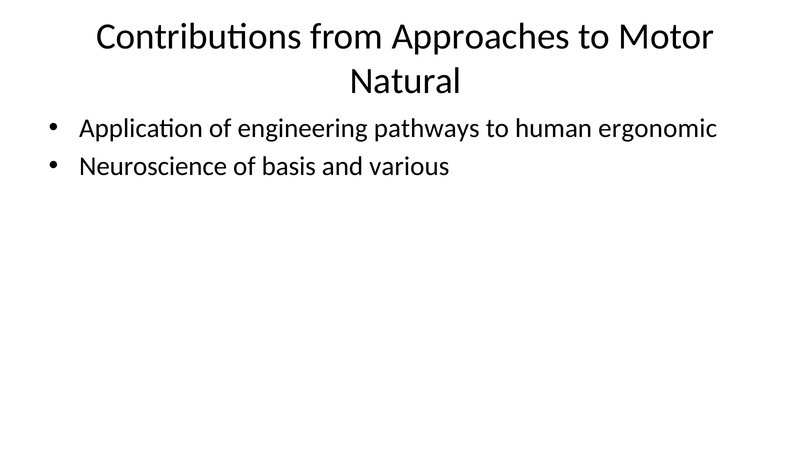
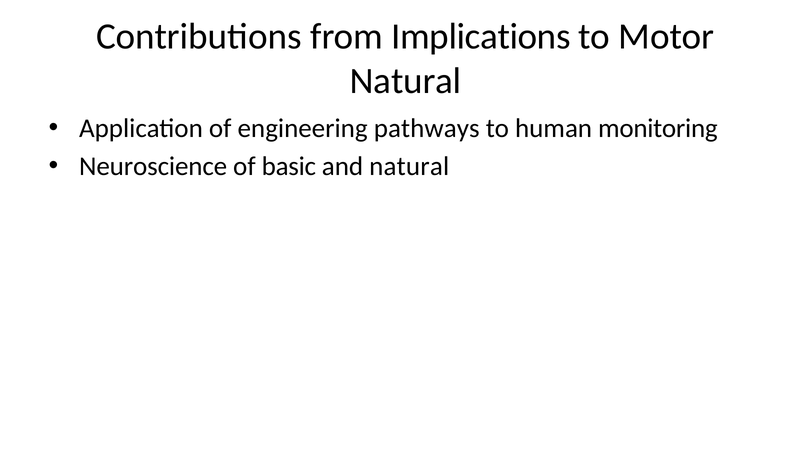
Approaches: Approaches -> Implications (481, 37)
ergonomic: ergonomic -> monitoring (658, 129)
basis: basis -> basic (289, 166)
and various: various -> natural (409, 166)
